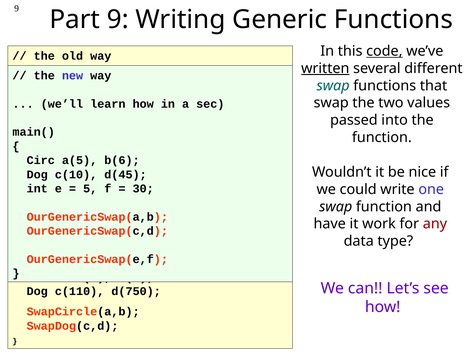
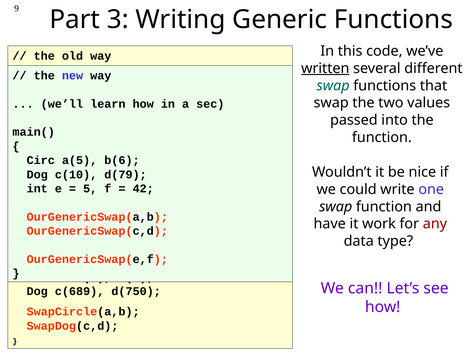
Part 9: 9 -> 3 (118, 19)
code underline: present -> none (384, 51)
d(45: d(45 -> d(79 (126, 175)
30: 30 -> 42 (143, 189)
c(110: c(110 -> c(689 (80, 292)
